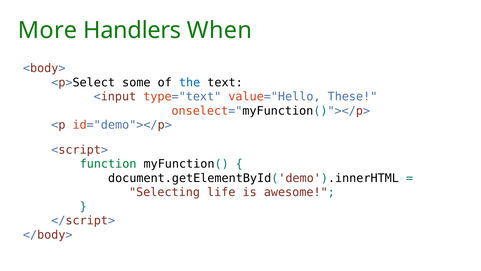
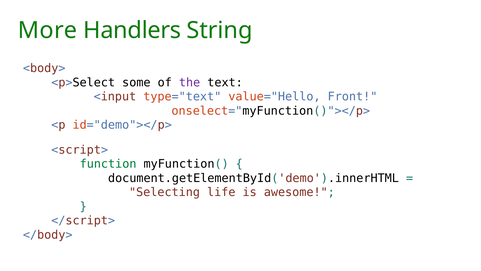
When: When -> String (220, 30)
the colour: blue -> purple (190, 82)
These: These -> Front (353, 97)
